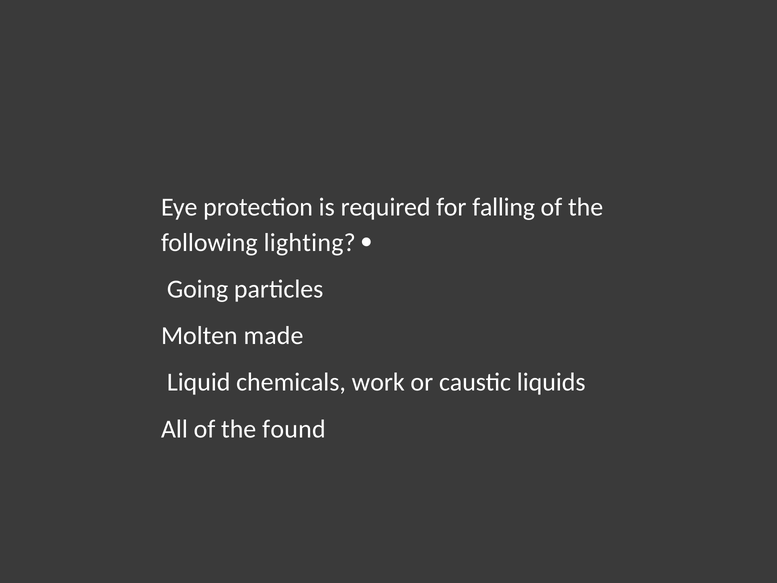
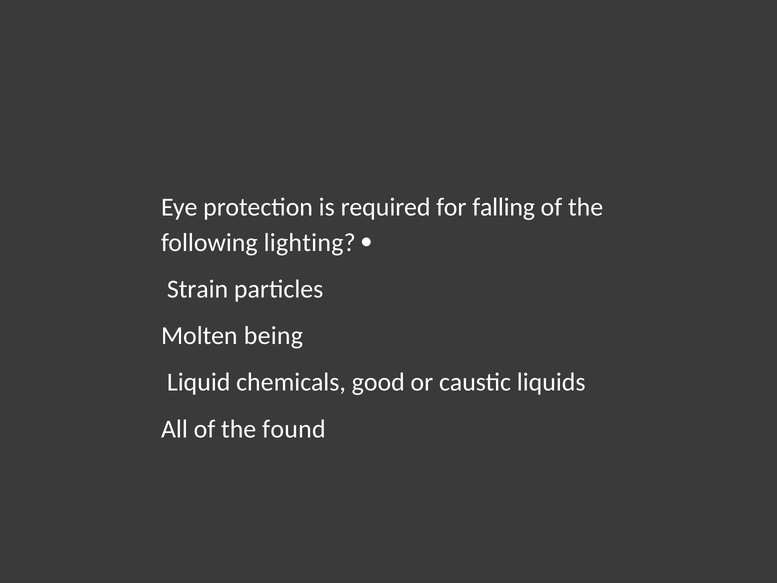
Going: Going -> Strain (198, 289)
made: made -> being (273, 336)
work: work -> good (378, 382)
